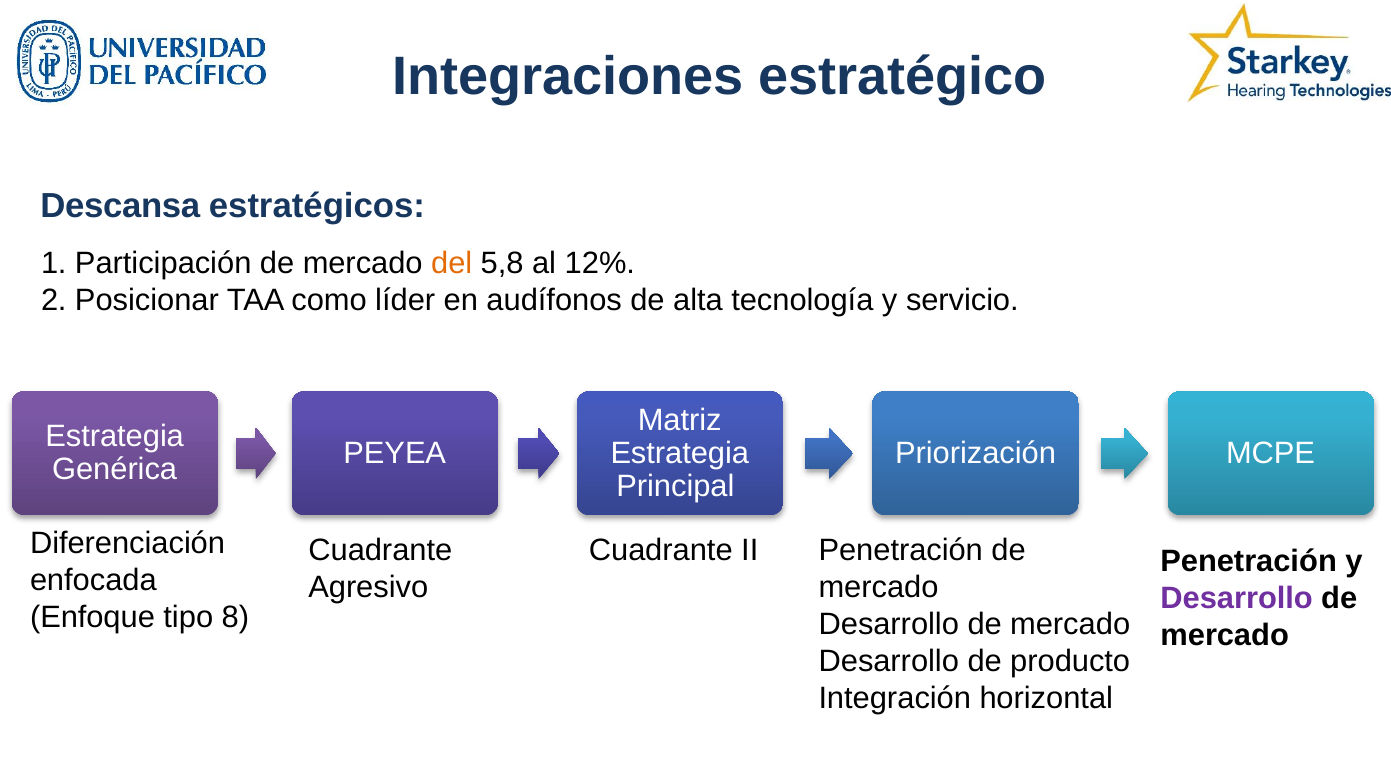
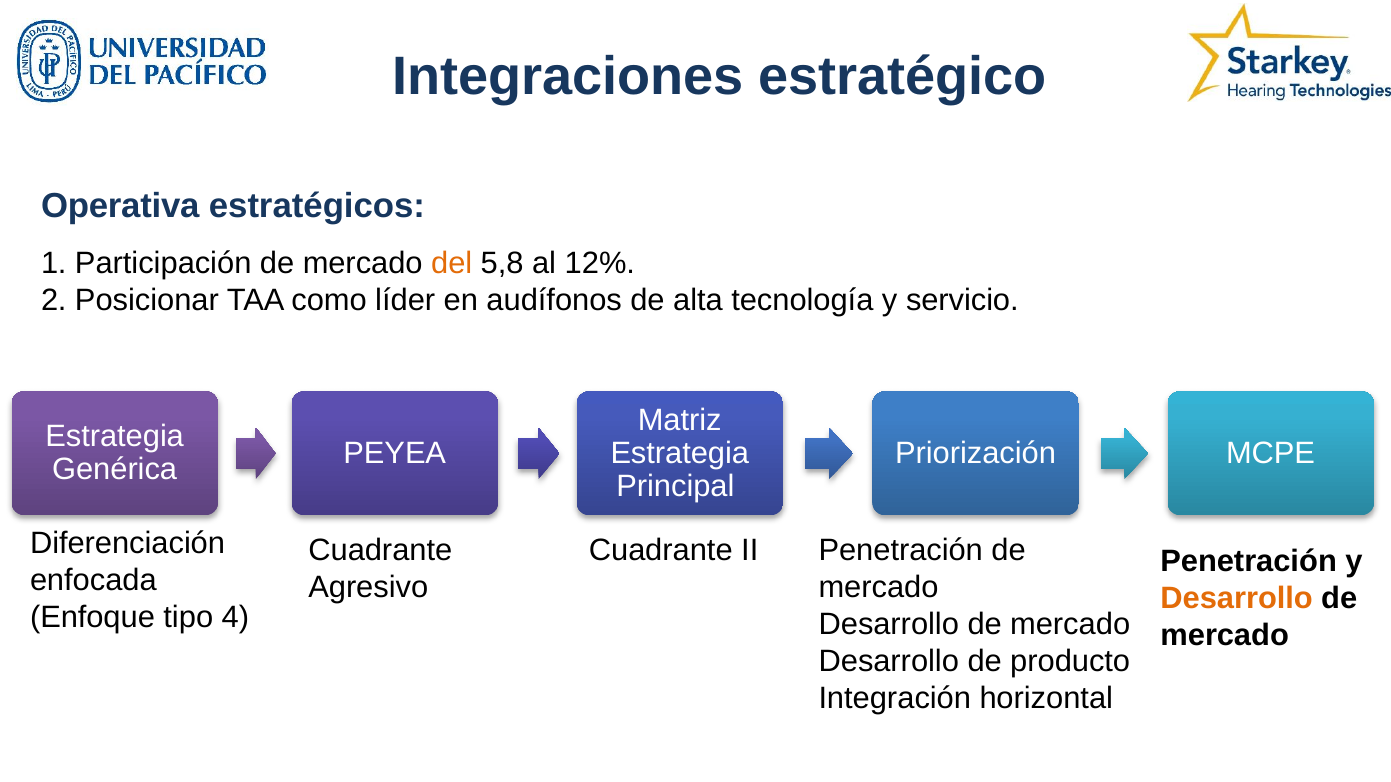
Descansa: Descansa -> Operativa (120, 206)
Desarrollo colour: purple -> orange (1237, 599)
8: 8 -> 4 (235, 617)
